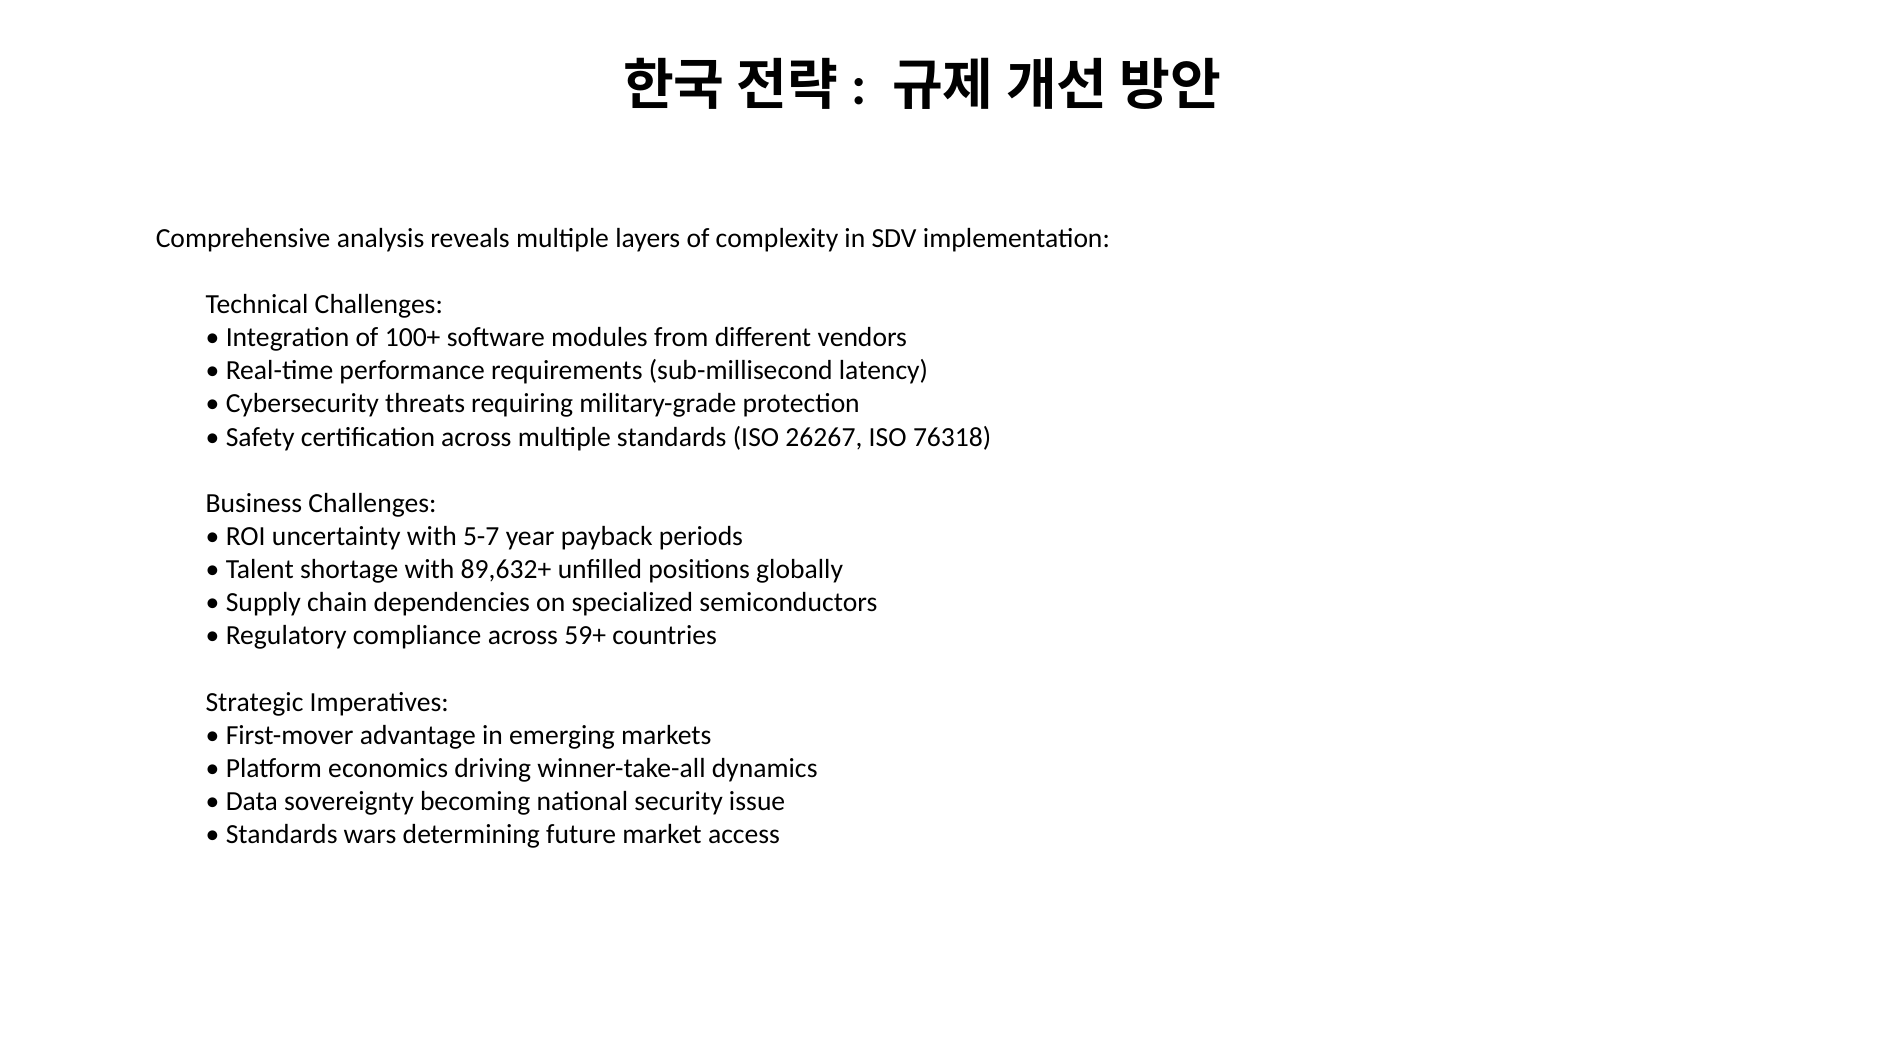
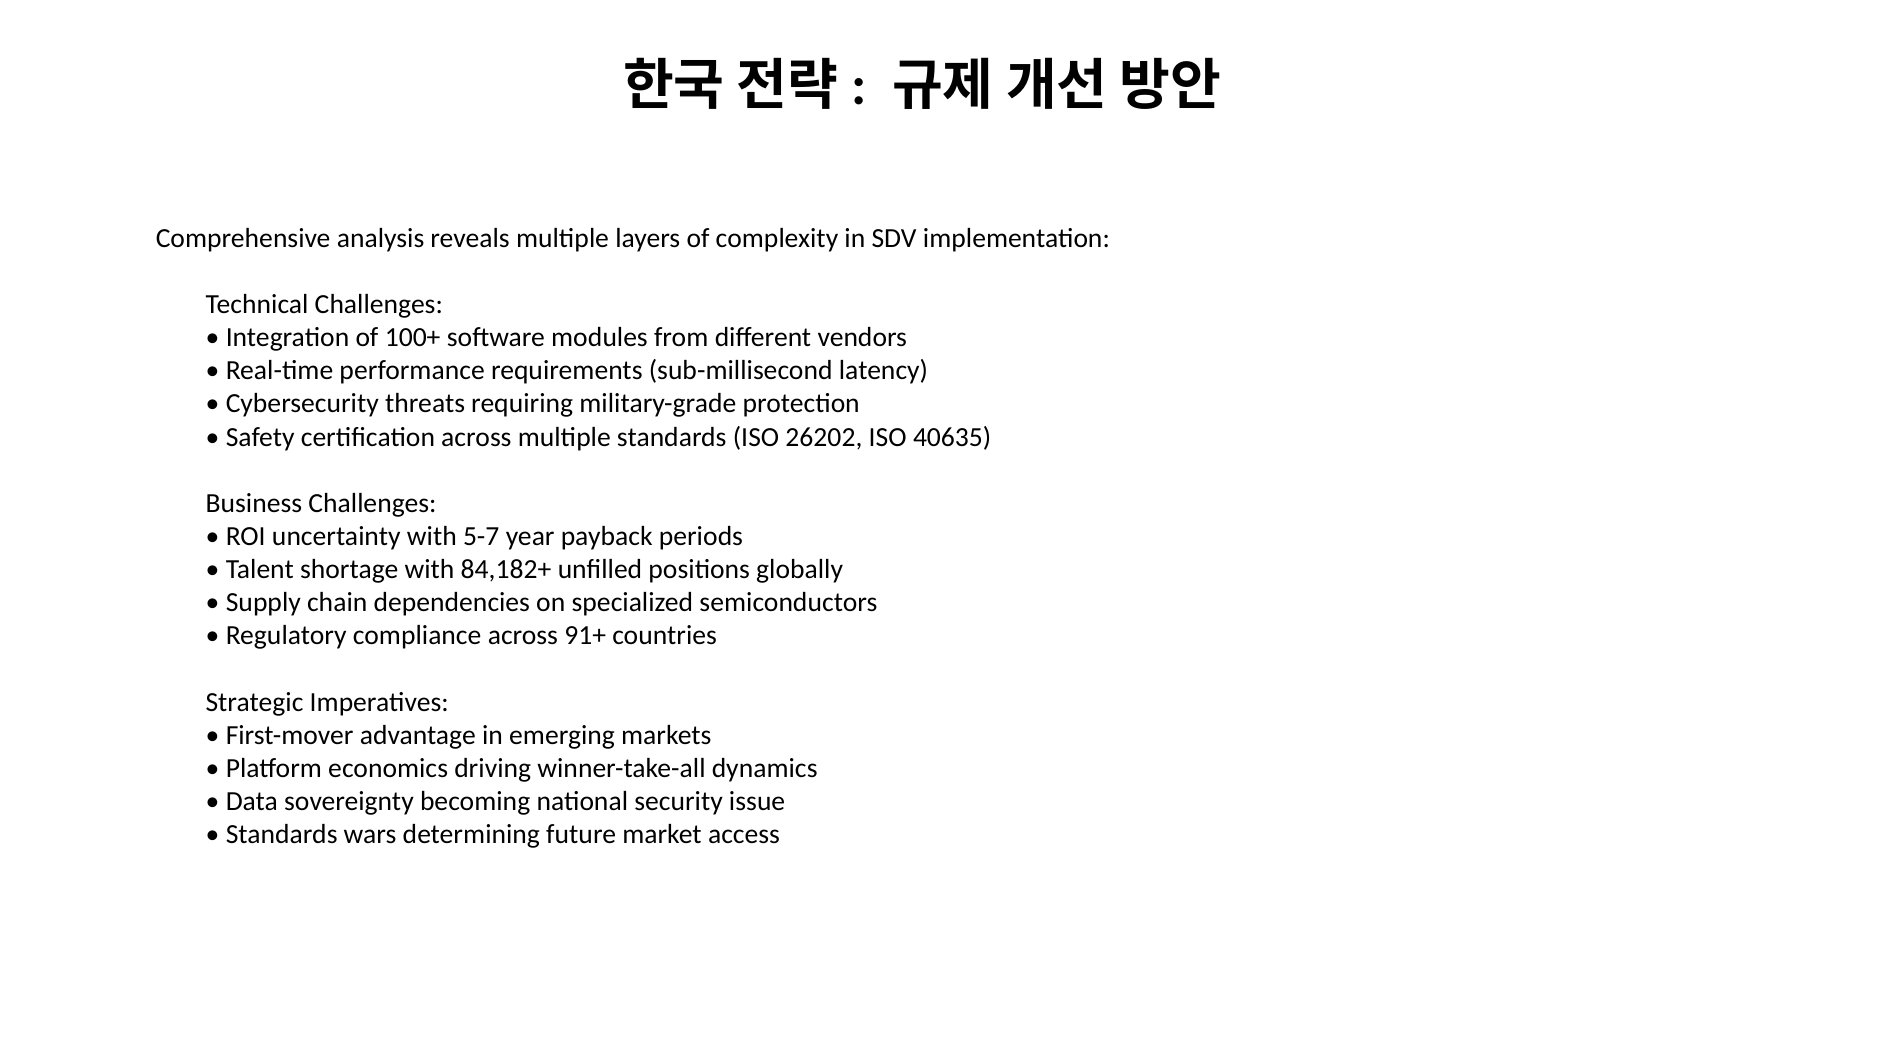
26267: 26267 -> 26202 (824, 437)
76318: 76318 -> 40635 (952, 437)
89,632+: 89,632+ -> 84,182+ (506, 570)
59+: 59+ -> 91+ (585, 636)
